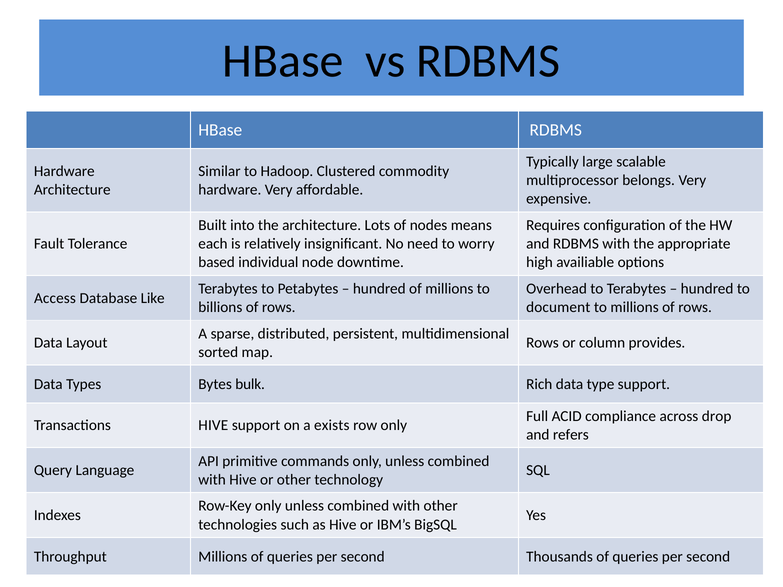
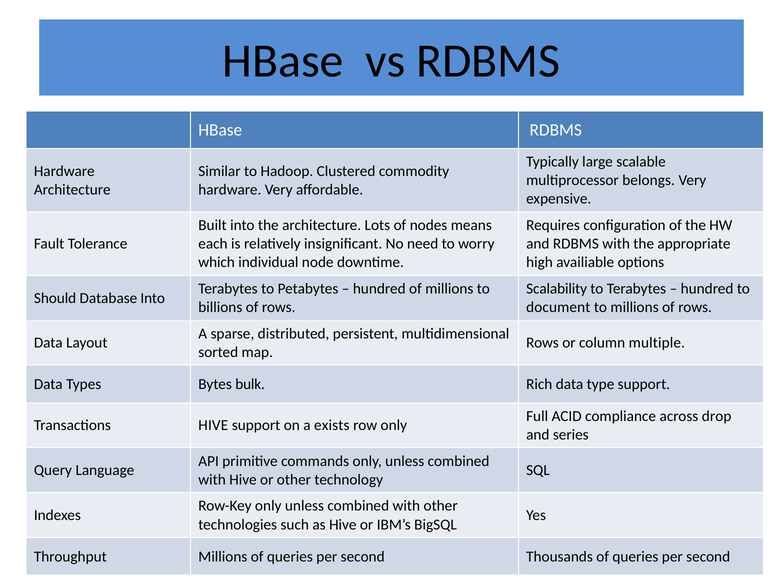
based: based -> which (217, 262)
Overhead: Overhead -> Scalability (557, 289)
Access: Access -> Should (55, 298)
Database Like: Like -> Into (153, 298)
provides: provides -> multiple (657, 343)
refers: refers -> series (571, 435)
